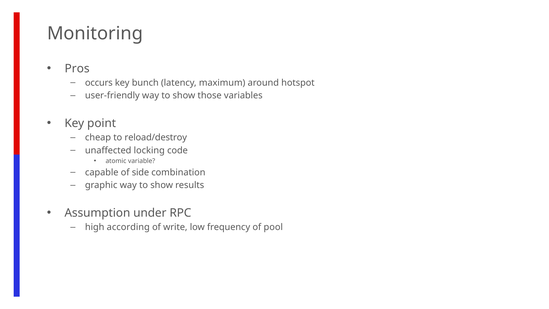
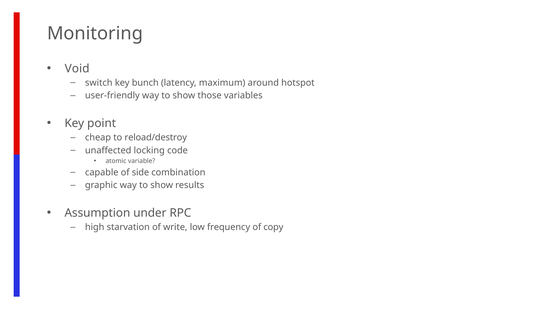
Pros: Pros -> Void (77, 68)
occurs: occurs -> switch (99, 83)
according: according -> starvation (128, 227)
pool: pool -> copy (273, 227)
